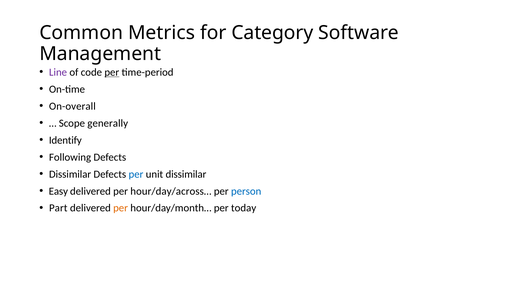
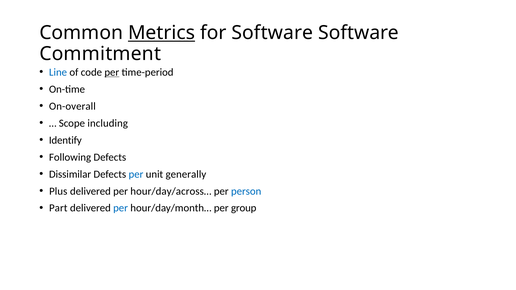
Metrics underline: none -> present (162, 33)
for Category: Category -> Software (272, 33)
Management: Management -> Commitment (100, 54)
Line colour: purple -> blue (58, 72)
generally: generally -> including (108, 123)
unit dissimilar: dissimilar -> generally (186, 174)
Easy: Easy -> Plus (58, 191)
per colour: orange -> blue (121, 208)
today: today -> group (244, 208)
